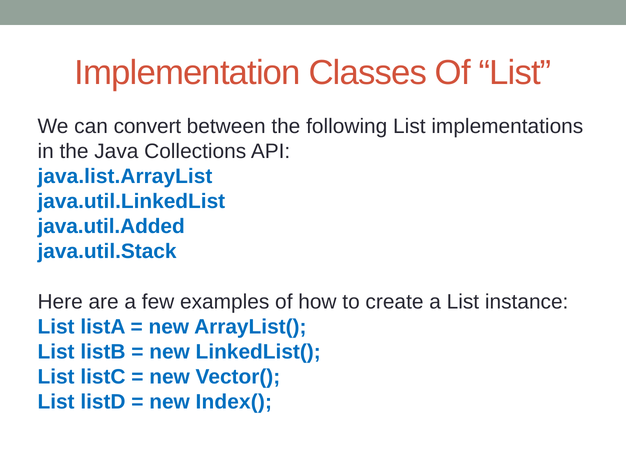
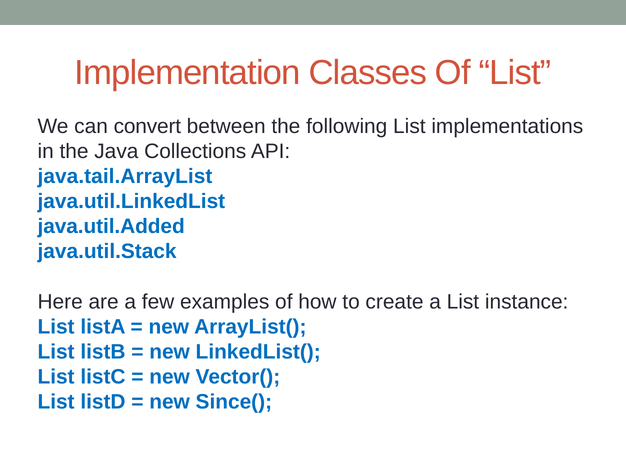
java.list.ArrayList: java.list.ArrayList -> java.tail.ArrayList (125, 177)
Index(: Index( -> Since( (234, 402)
